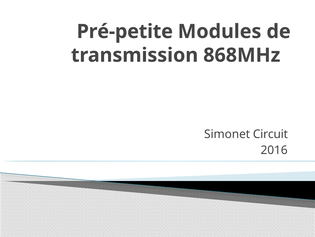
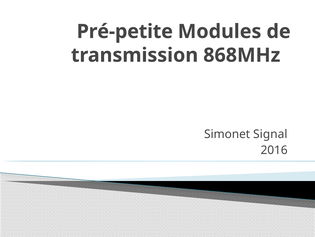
Circuit: Circuit -> Signal (270, 134)
